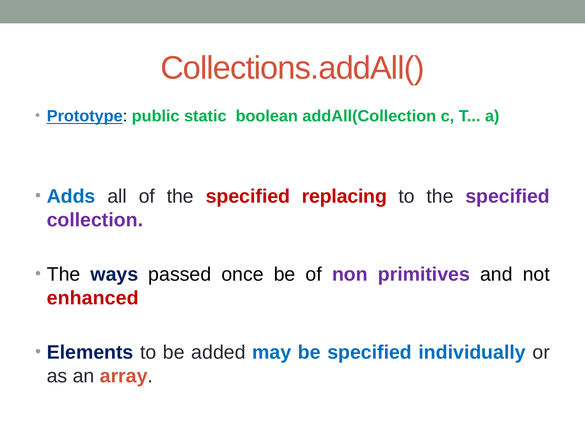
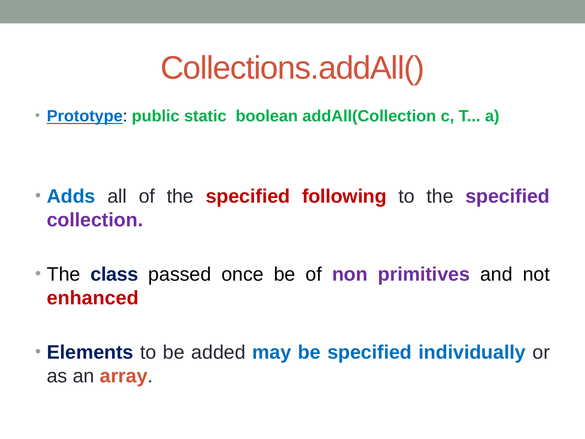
replacing: replacing -> following (344, 196)
ways: ways -> class (114, 274)
